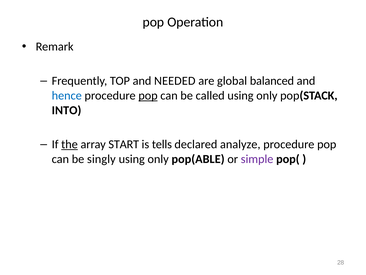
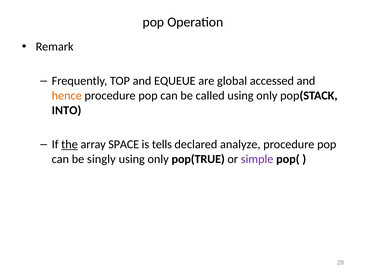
NEEDED: NEEDED -> EQUEUE (175, 81)
balanced: balanced -> accessed (272, 81)
hence colour: blue -> orange (67, 95)
pop underline: present -> none (148, 95)
START: START -> SPACE (124, 144)
pop(ABLE: pop(ABLE -> pop(TRUE (198, 159)
